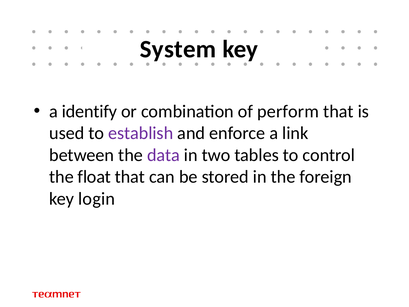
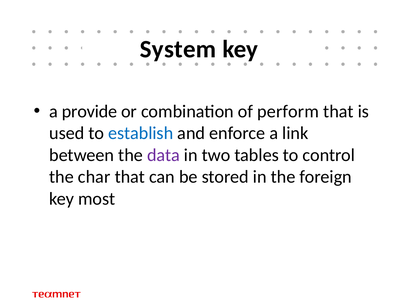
identify: identify -> provide (90, 111)
establish colour: purple -> blue (141, 133)
float: float -> char (94, 177)
login: login -> most (97, 199)
